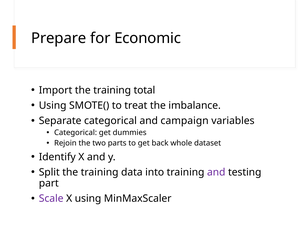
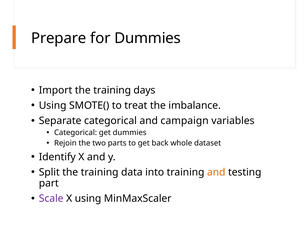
for Economic: Economic -> Dummies (148, 38)
total: total -> days (144, 90)
and colour: purple -> orange (216, 172)
